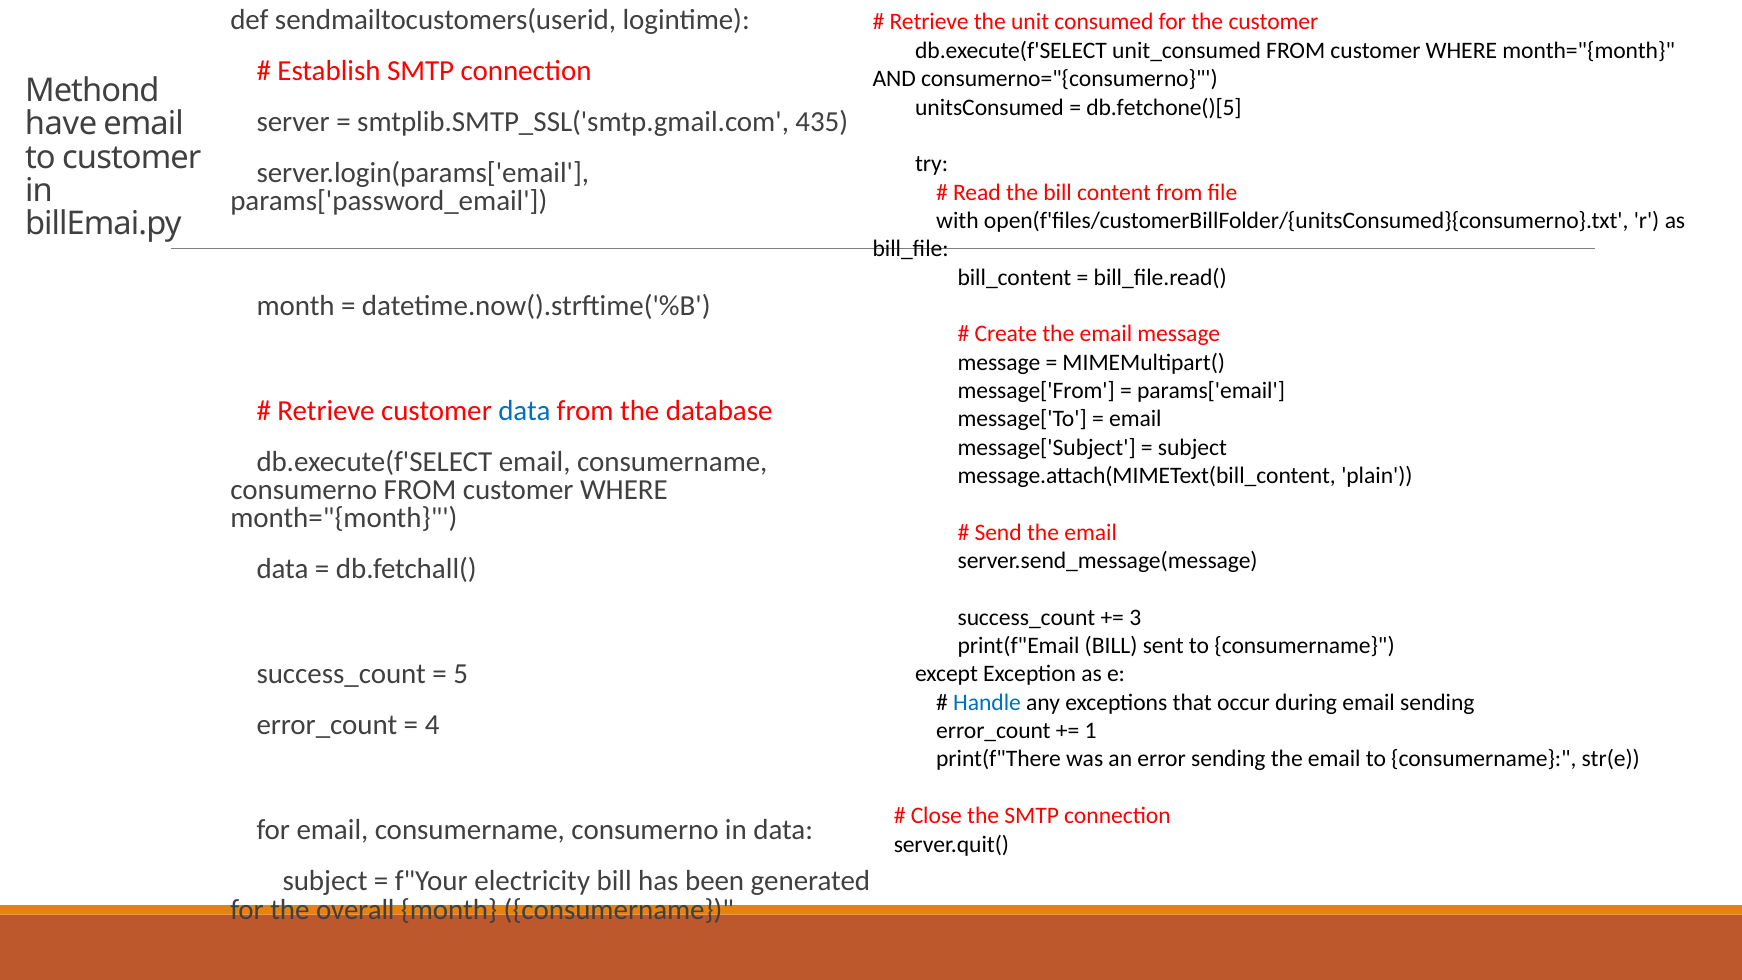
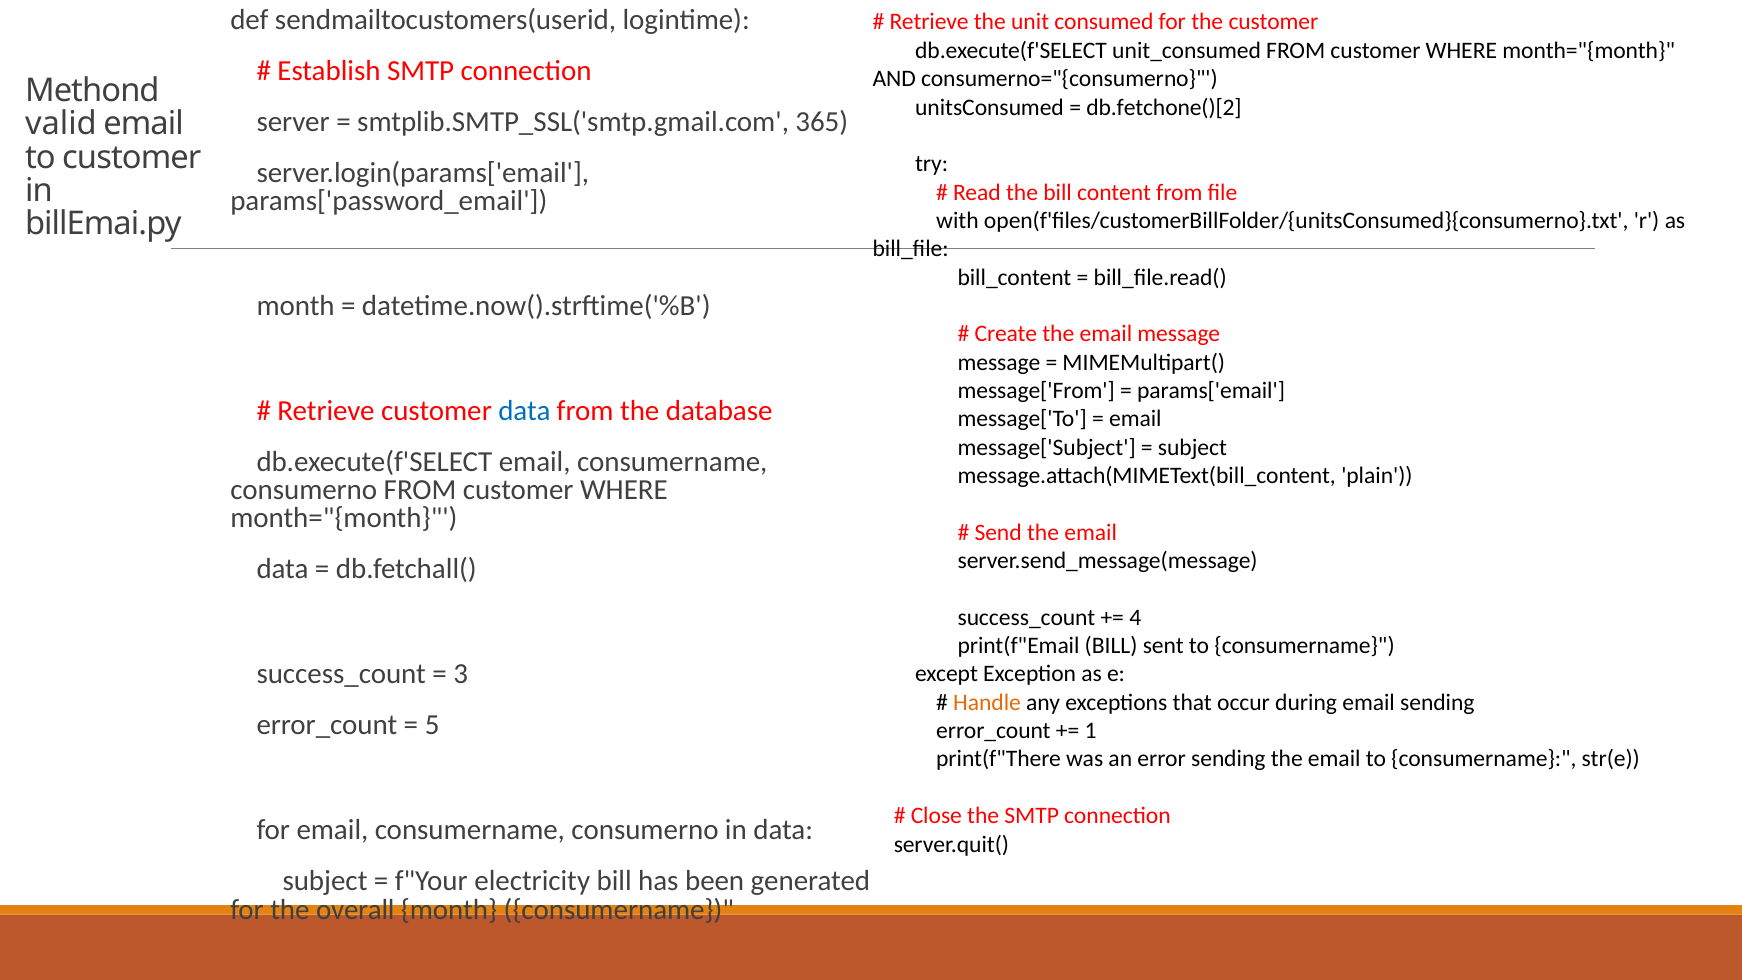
db.fetchone()[5: db.fetchone()[5 -> db.fetchone()[2 (1164, 107)
435: 435 -> 365 (822, 121)
have: have -> valid (61, 124)
3: 3 -> 4 (1135, 617)
5: 5 -> 3 (461, 674)
Handle colour: blue -> orange (987, 702)
4: 4 -> 5 (432, 725)
